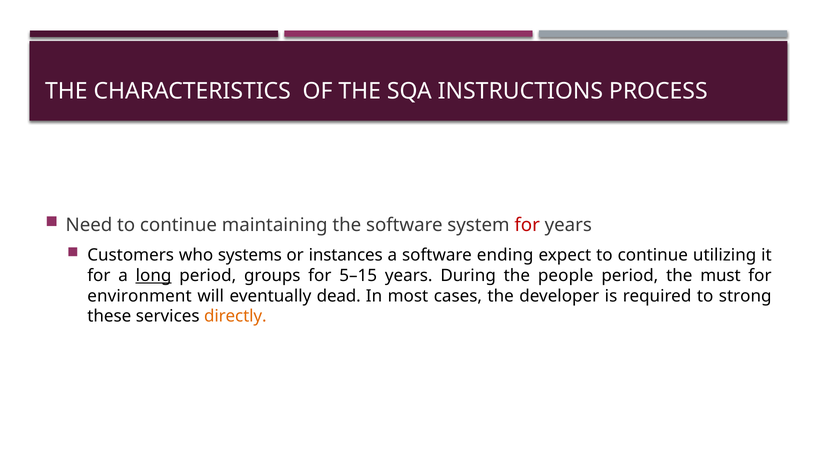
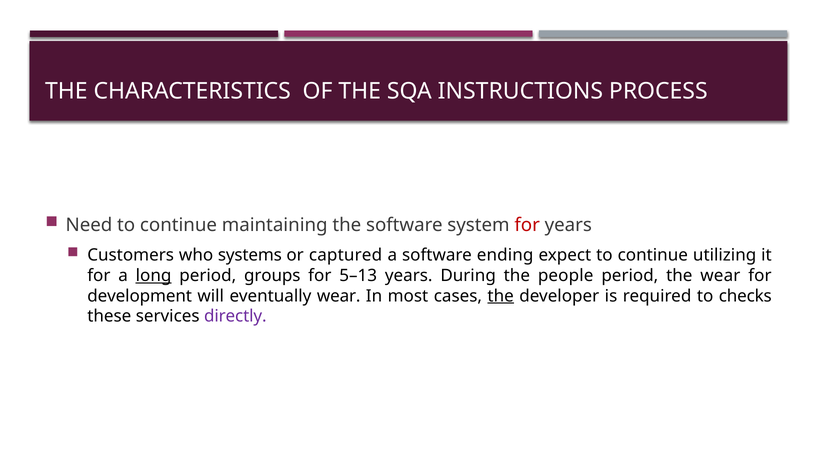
instances: instances -> captured (346, 255)
5–15: 5–15 -> 5–13 (358, 276)
the must: must -> wear (720, 276)
environment: environment -> development (140, 296)
eventually dead: dead -> wear (339, 296)
the underline: none -> present (501, 296)
strong: strong -> checks (745, 296)
directly colour: orange -> purple (235, 317)
